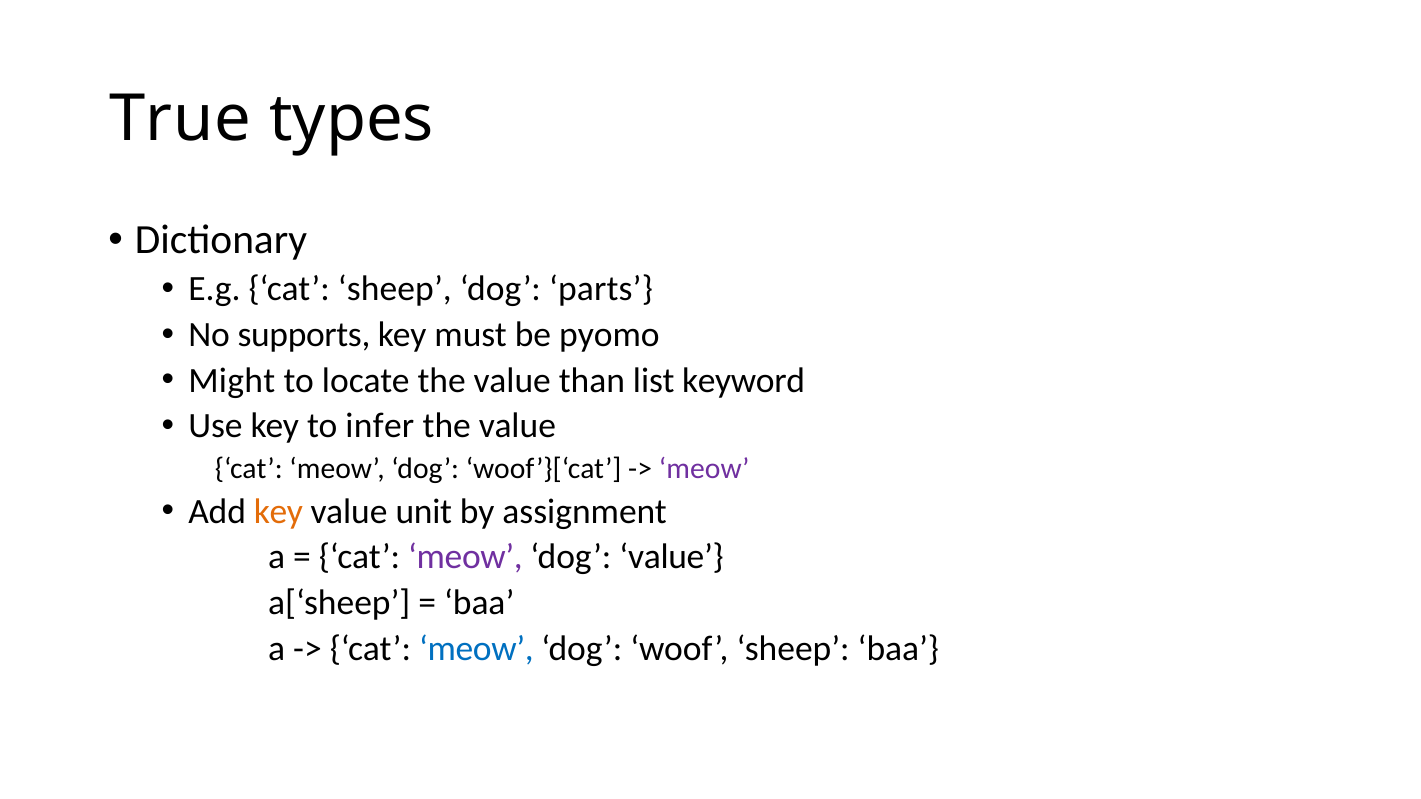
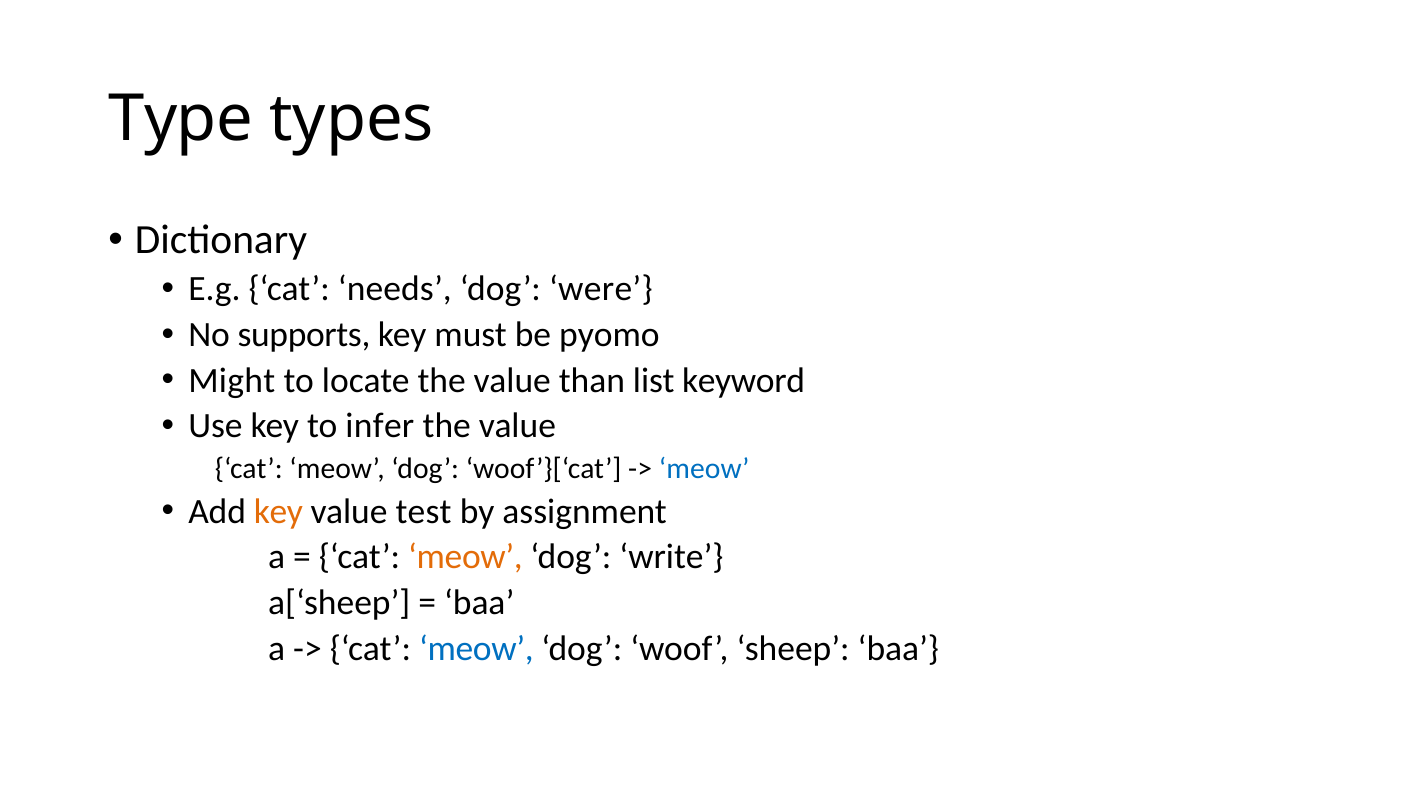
True: True -> Type (181, 119)
cat sheep: sheep -> needs (395, 289)
parts: parts -> were (601, 289)
meow colour: purple -> blue (704, 469)
unit: unit -> test (424, 511)
meow colour: purple -> orange (465, 557)
dog value: value -> write (672, 557)
